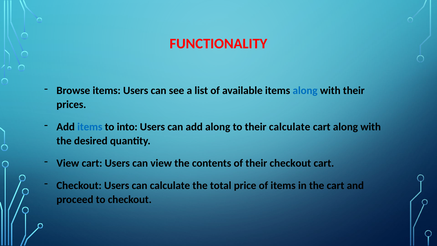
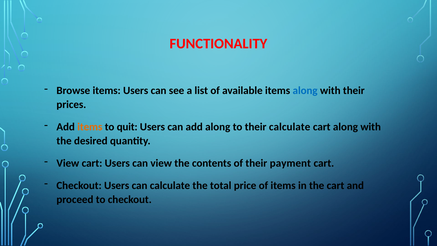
items colour: blue -> orange (90, 127)
into: into -> quit (127, 127)
their checkout: checkout -> payment (290, 163)
